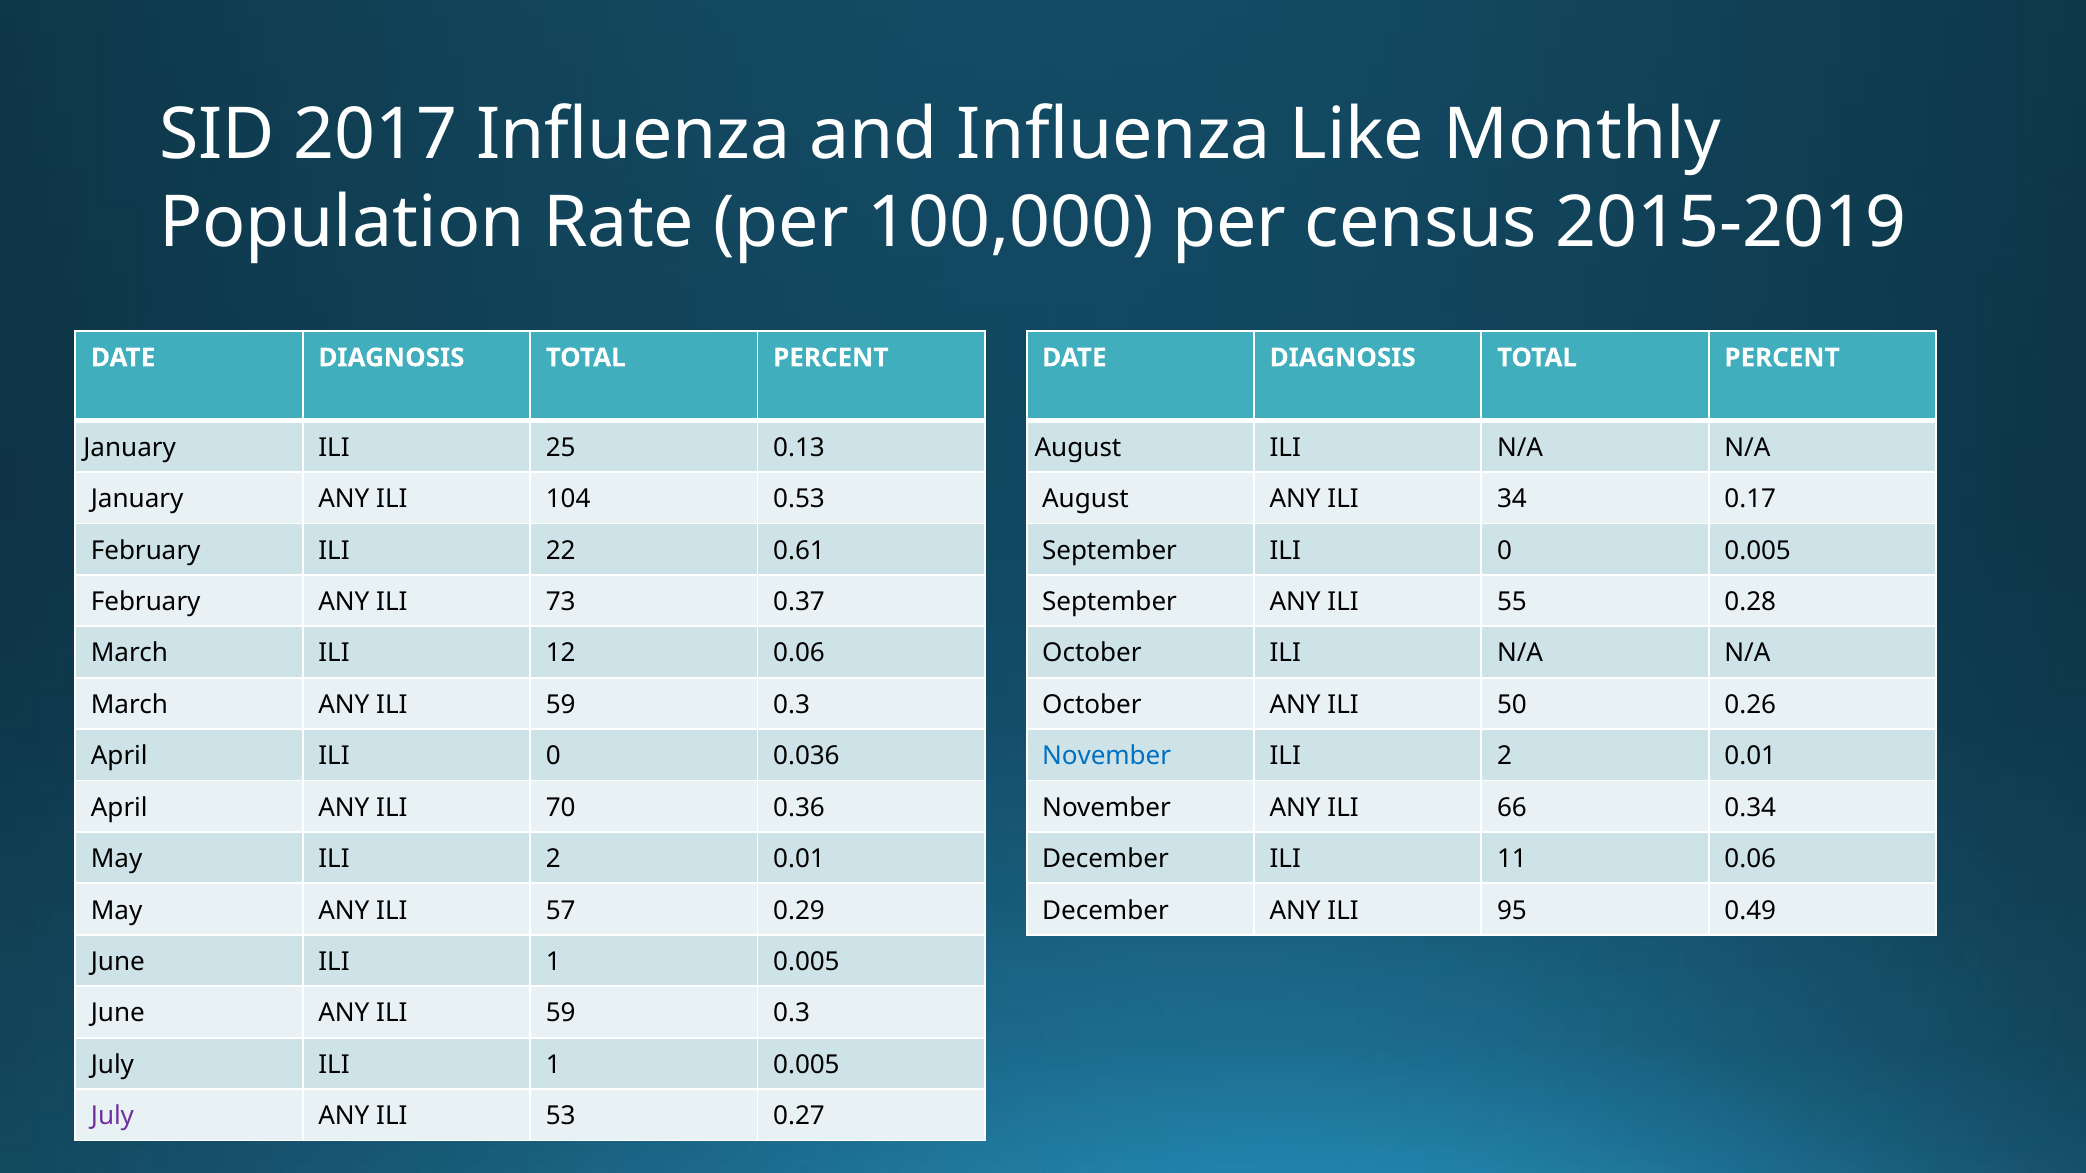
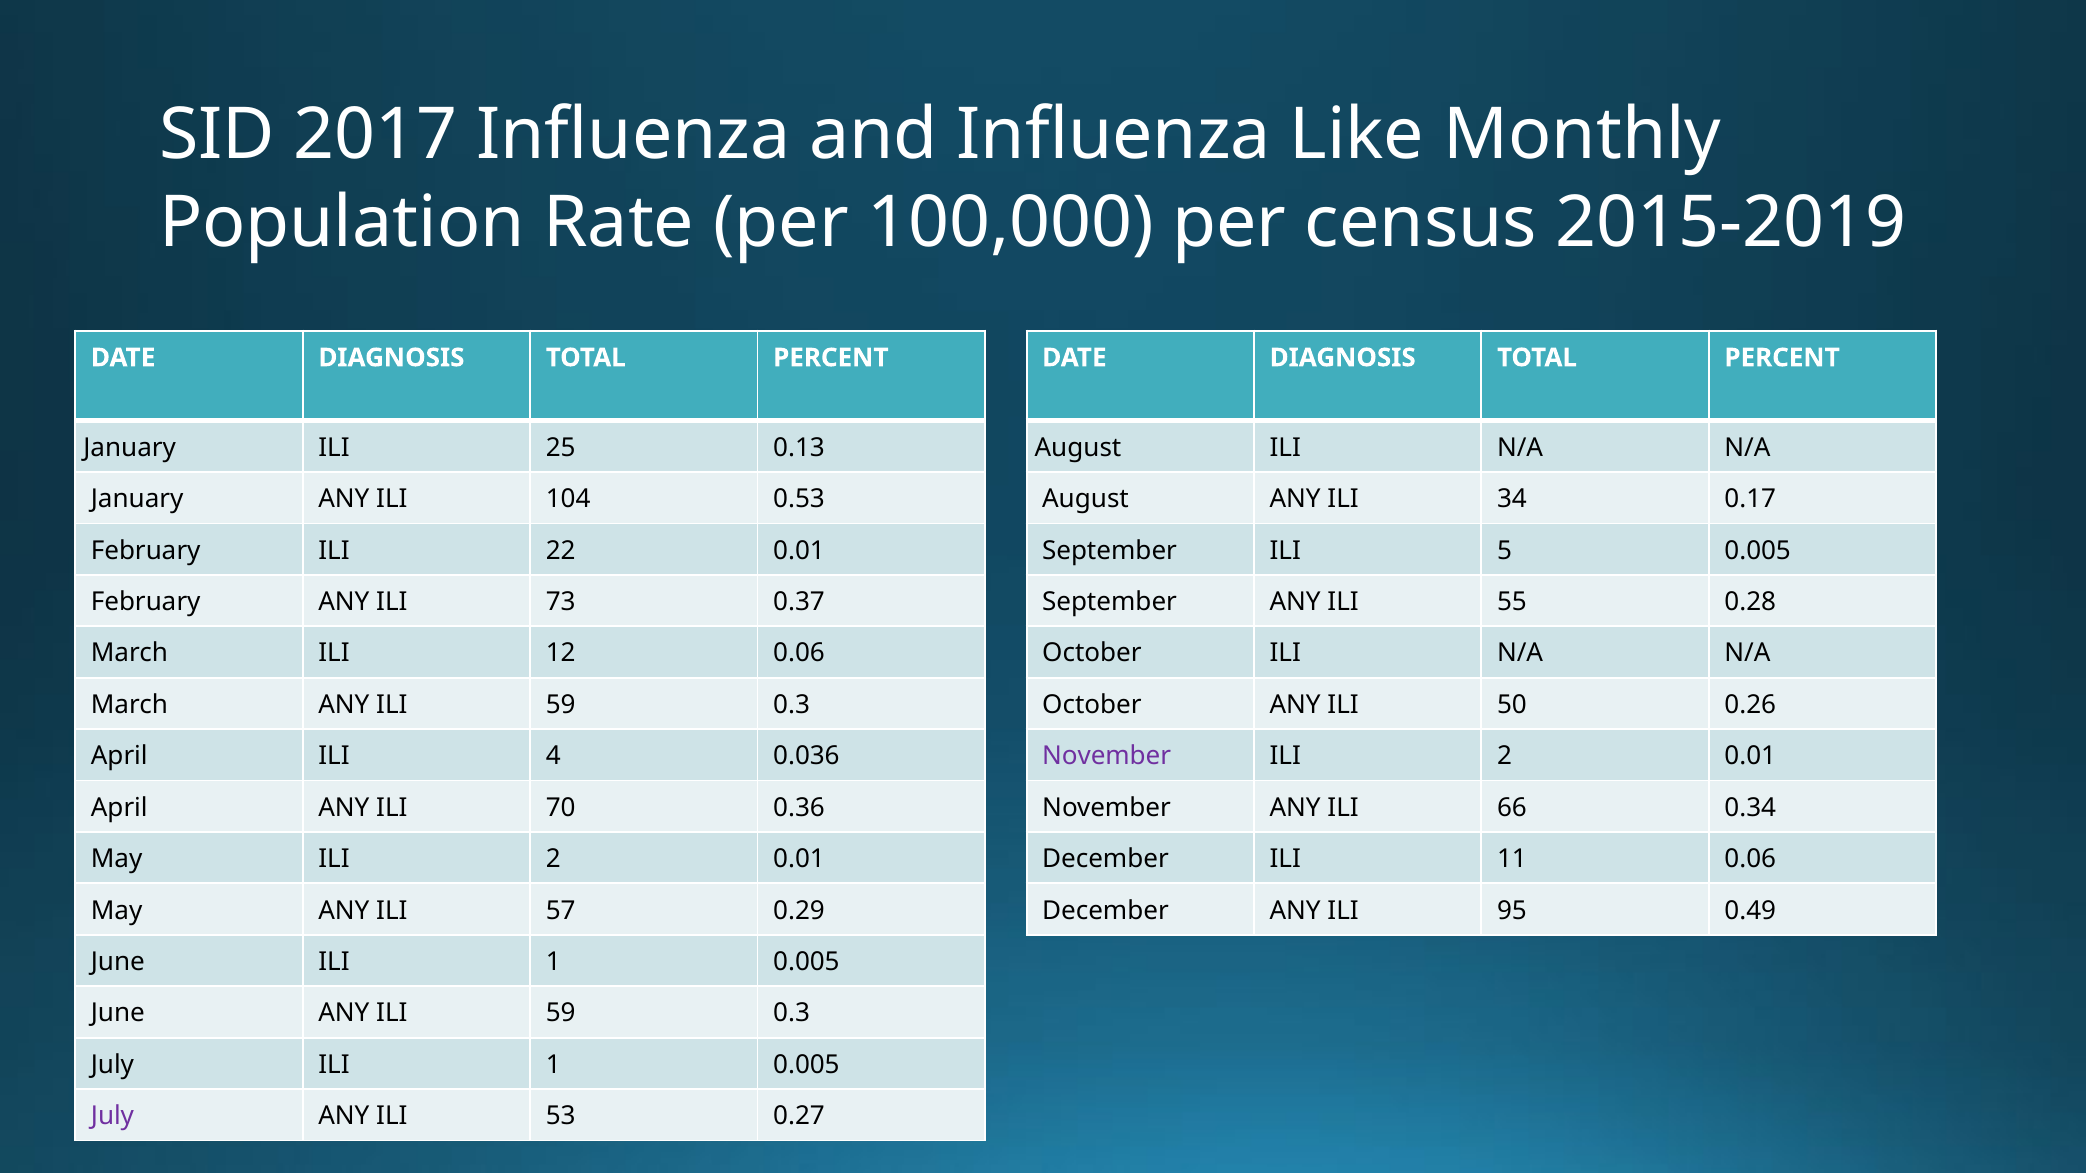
22 0.61: 0.61 -> 0.01 (799, 551)
September ILI 0: 0 -> 5 (1504, 551)
April ILI 0: 0 -> 4 (553, 756)
November colour: blue -> purple (1107, 756)
